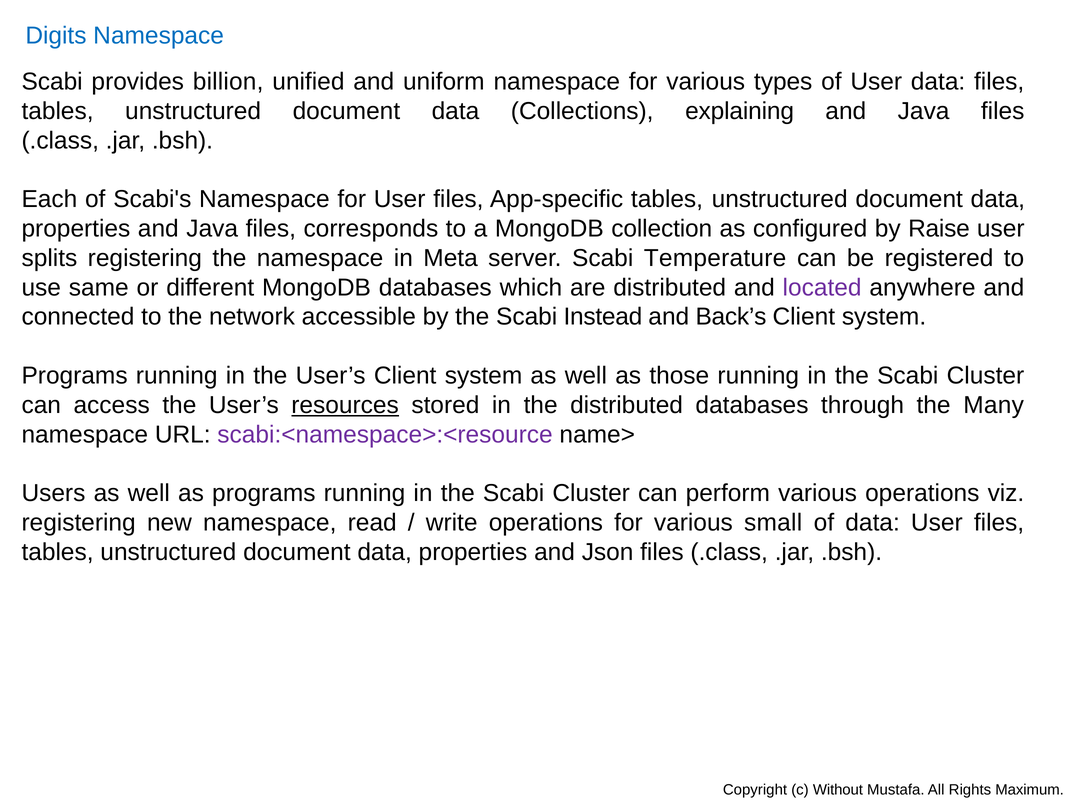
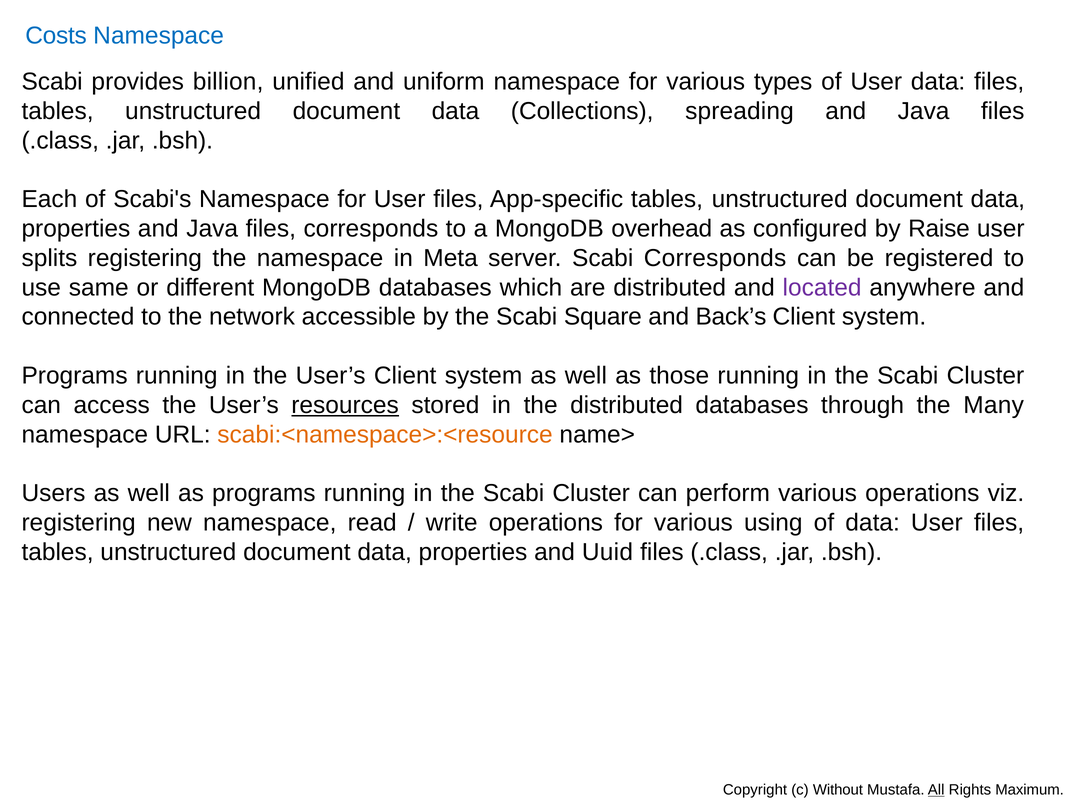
Digits: Digits -> Costs (56, 36)
explaining: explaining -> spreading (739, 111)
collection: collection -> overhead (662, 229)
Scabi Temperature: Temperature -> Corresponds (715, 258)
Instead: Instead -> Square (603, 317)
scabi:<namespace>:<resource colour: purple -> orange (385, 434)
small: small -> using (773, 523)
Json: Json -> Uuid (607, 552)
All underline: none -> present (936, 790)
